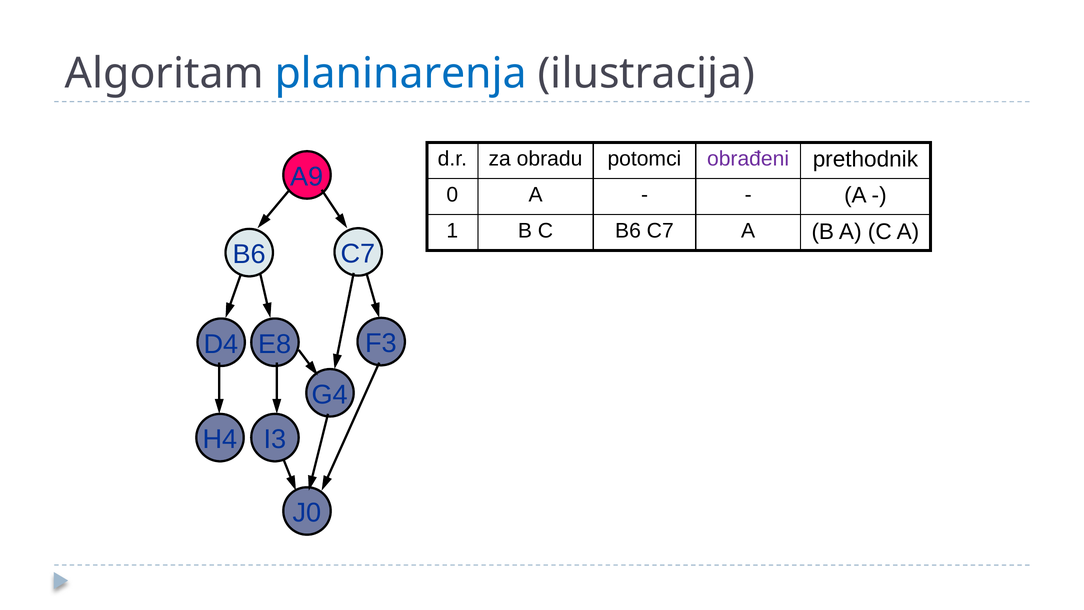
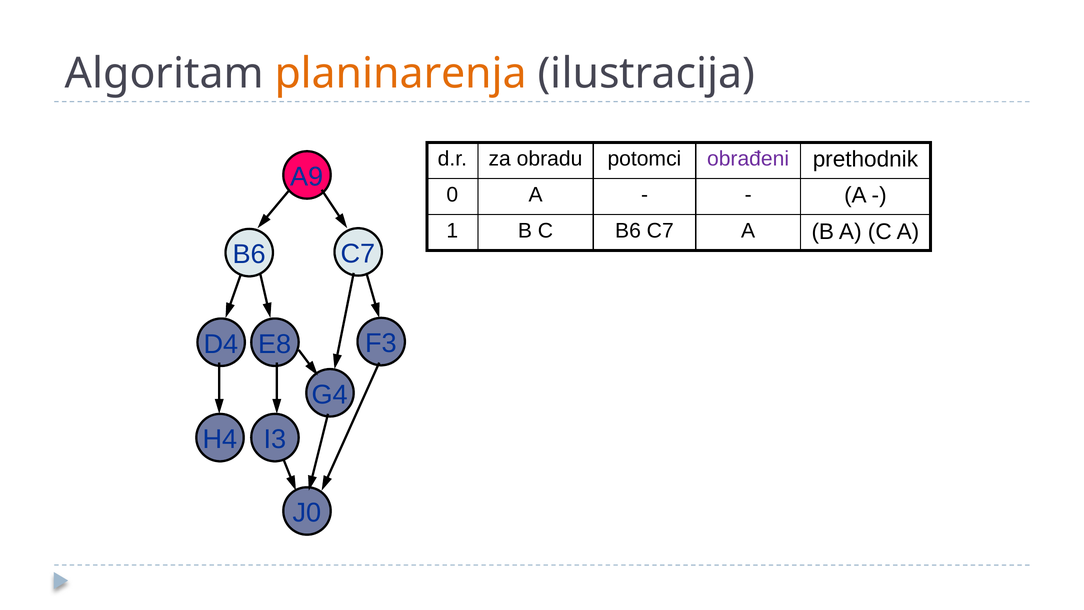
planinarenja colour: blue -> orange (401, 74)
